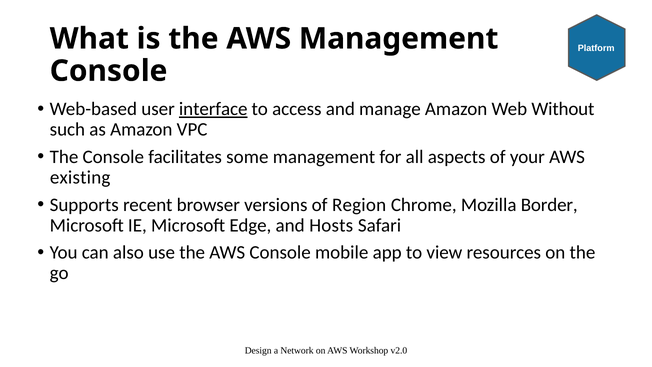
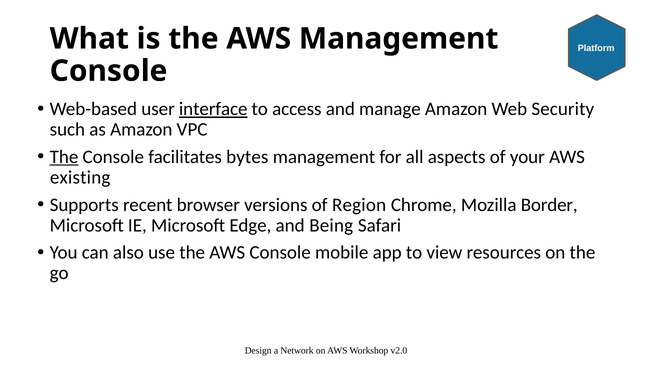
Without: Without -> Security (563, 109)
The underline: none -> present (64, 157)
some: some -> bytes (247, 157)
Hosts: Hosts -> Being (331, 225)
